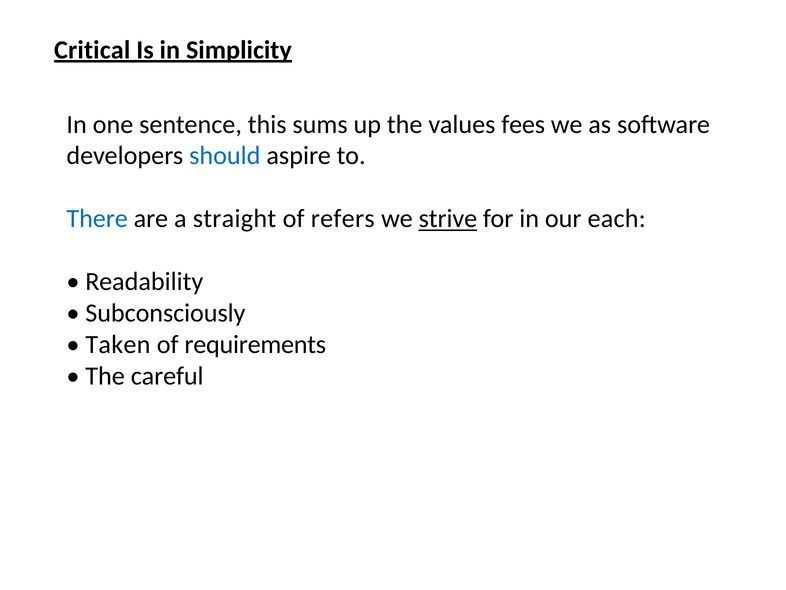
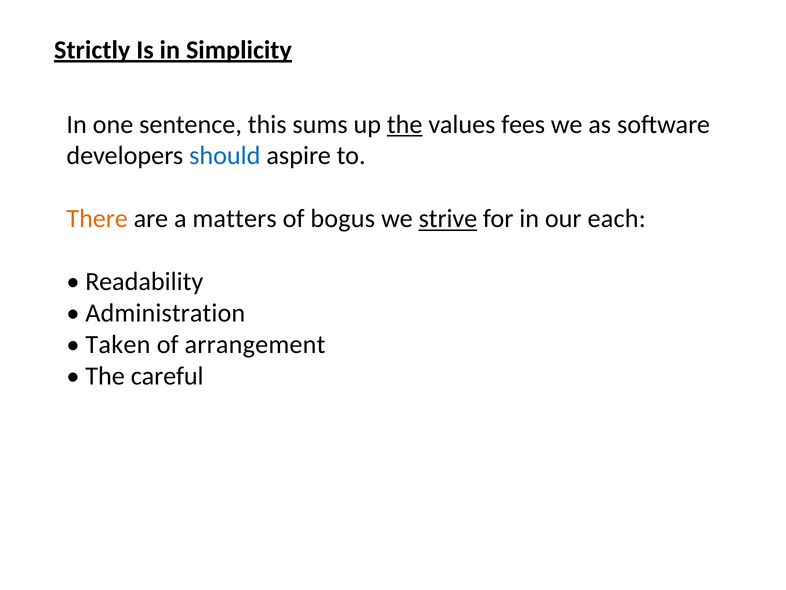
Critical: Critical -> Strictly (92, 50)
the underline: none -> present (405, 124)
There colour: blue -> orange (97, 219)
straight: straight -> matters (235, 219)
refers: refers -> bogus (343, 219)
Subconsciously: Subconsciously -> Administration (165, 313)
requirements: requirements -> arrangement (255, 344)
